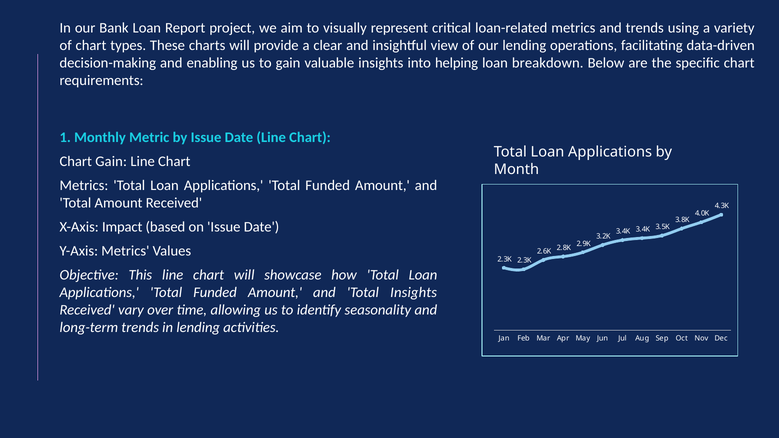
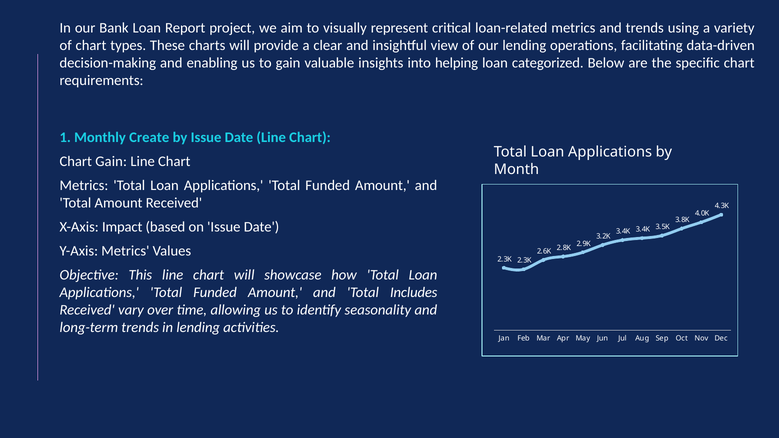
breakdown: breakdown -> categorized (548, 63)
Metric: Metric -> Create (149, 138)
Total Insights: Insights -> Includes (414, 293)
